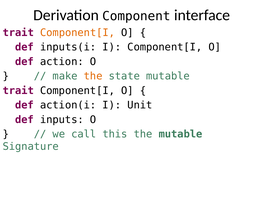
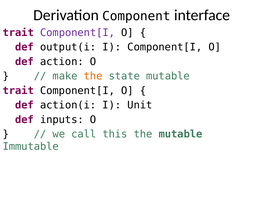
Component[I colour: orange -> purple (78, 33)
inputs(i: inputs(i -> output(i (68, 47)
Signature: Signature -> Immutable (31, 147)
